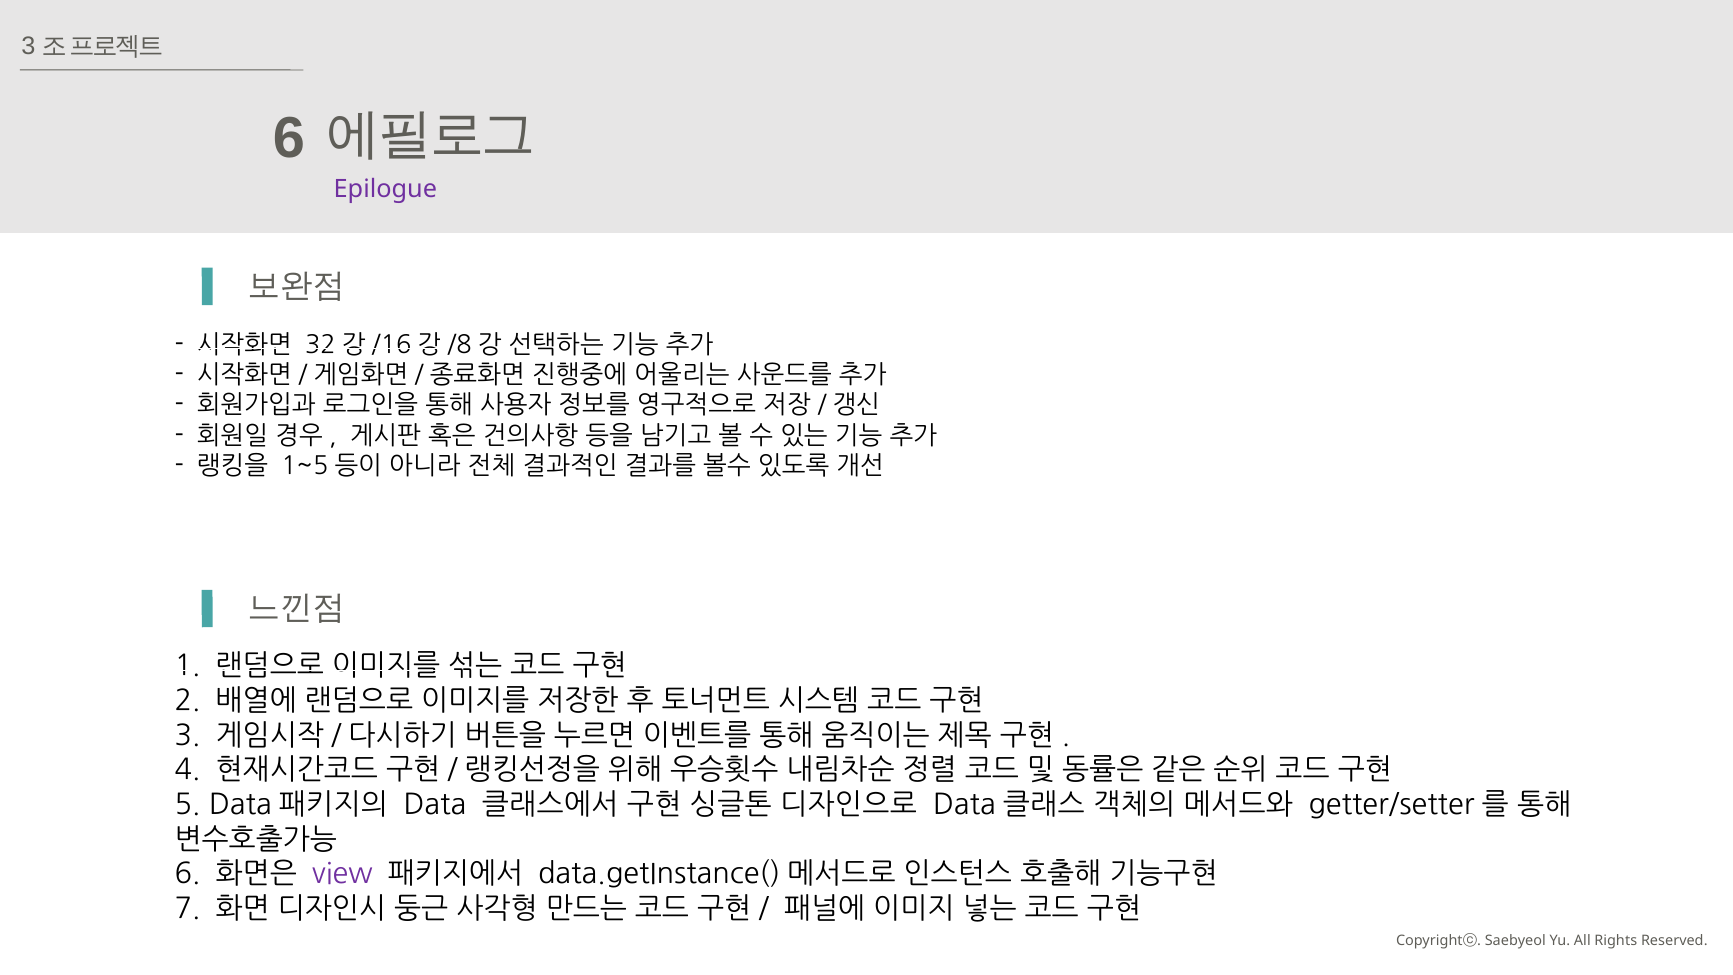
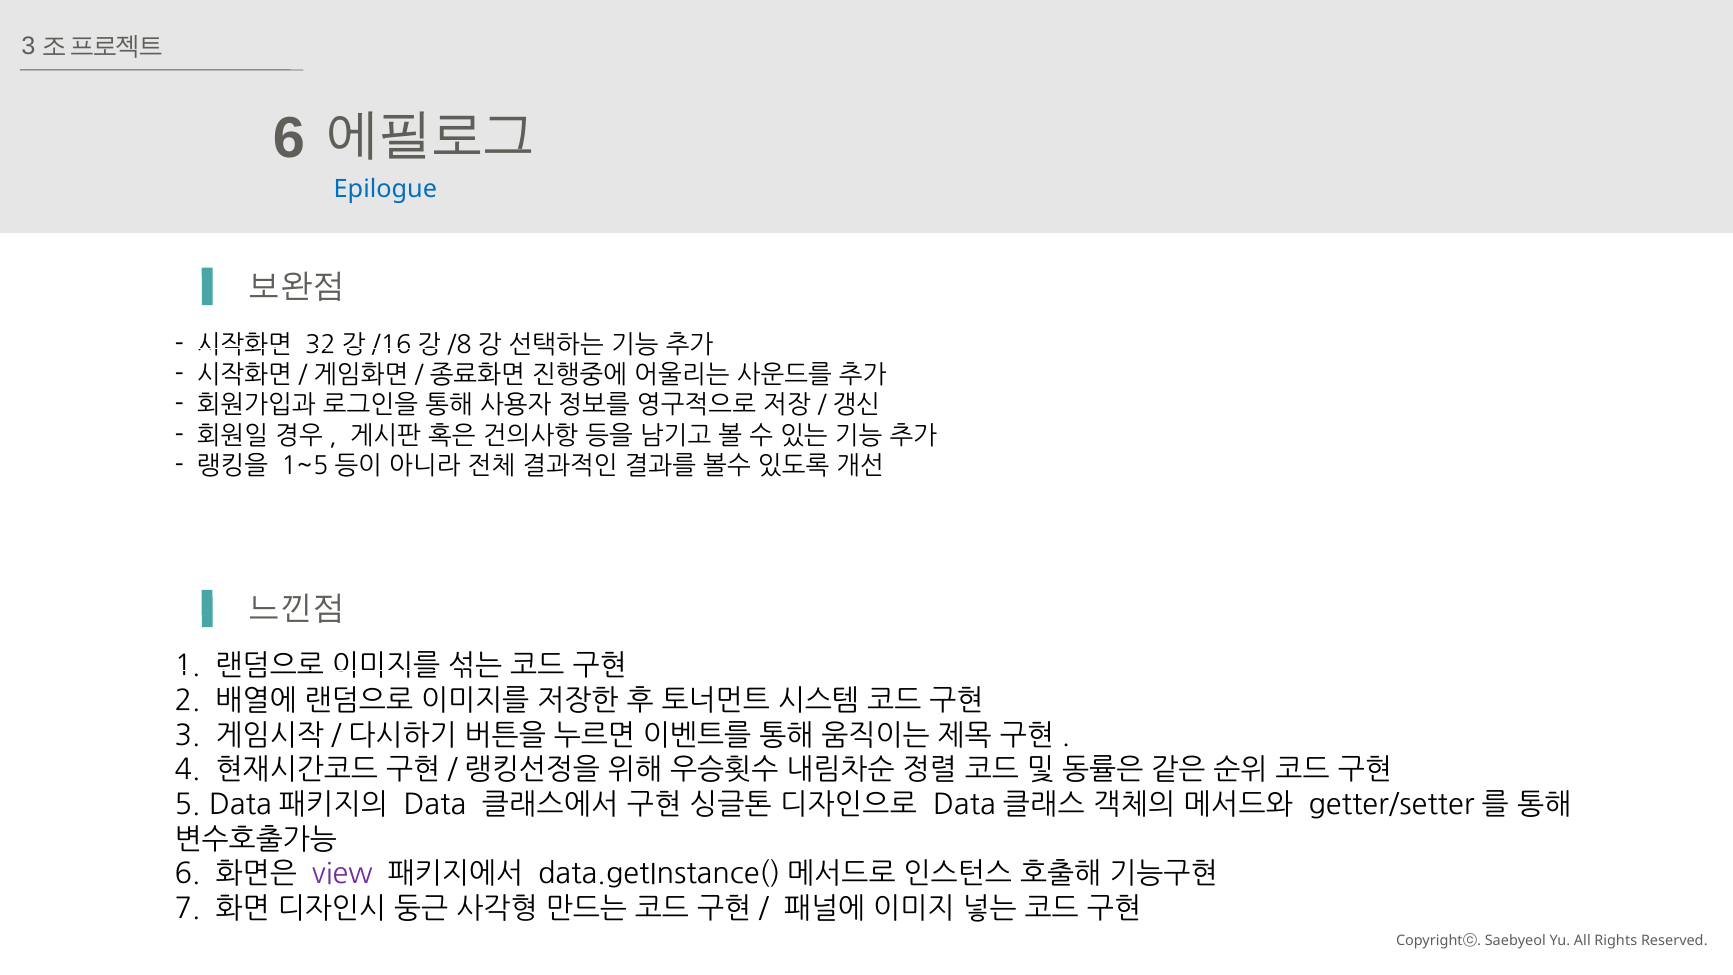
Epilogue colour: purple -> blue (385, 189)
